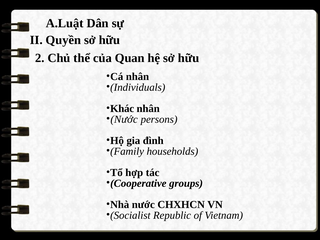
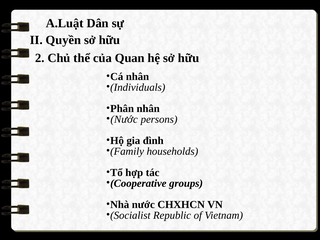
Khác: Khác -> Phân (122, 109)
